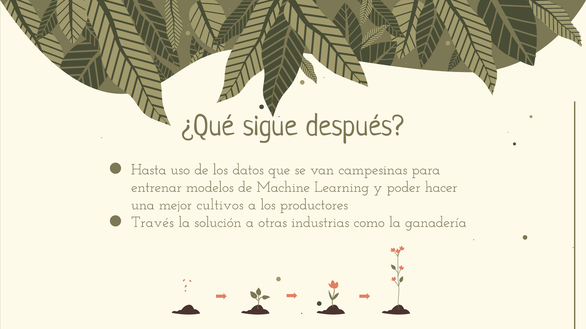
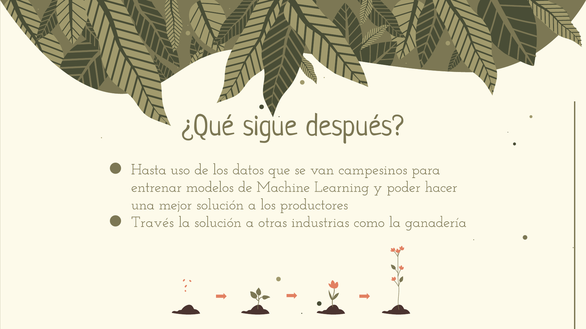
campesinas: campesinas -> campesinos (373, 170)
mejor cultivos: cultivos -> solución (220, 205)
